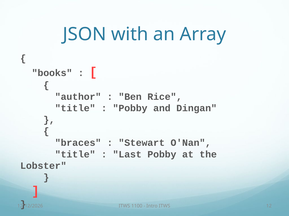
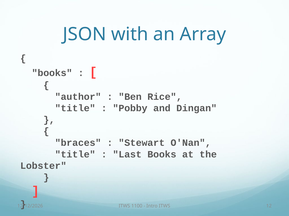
Last Pobby: Pobby -> Books (162, 155)
